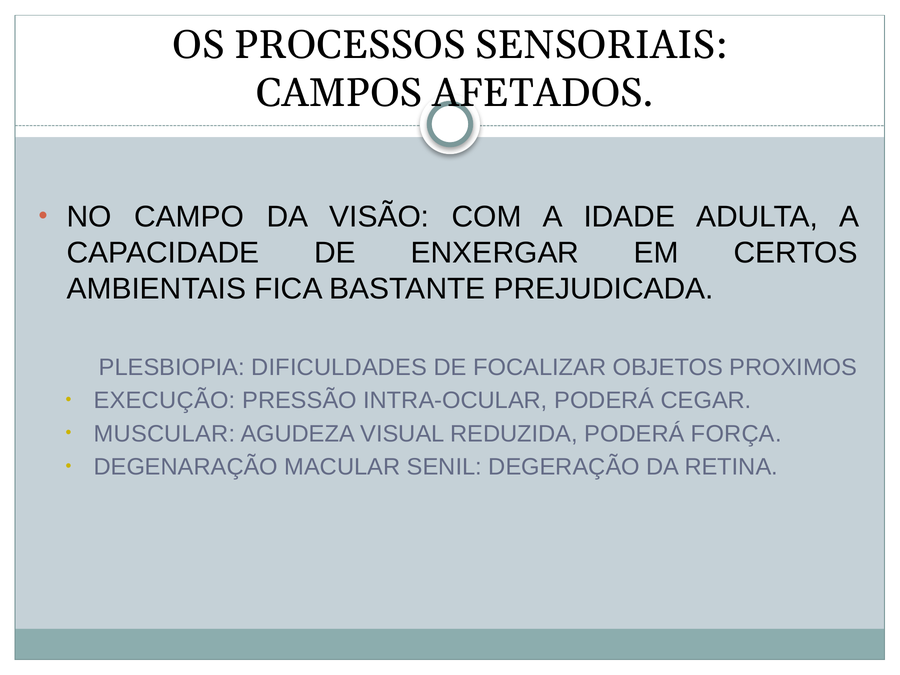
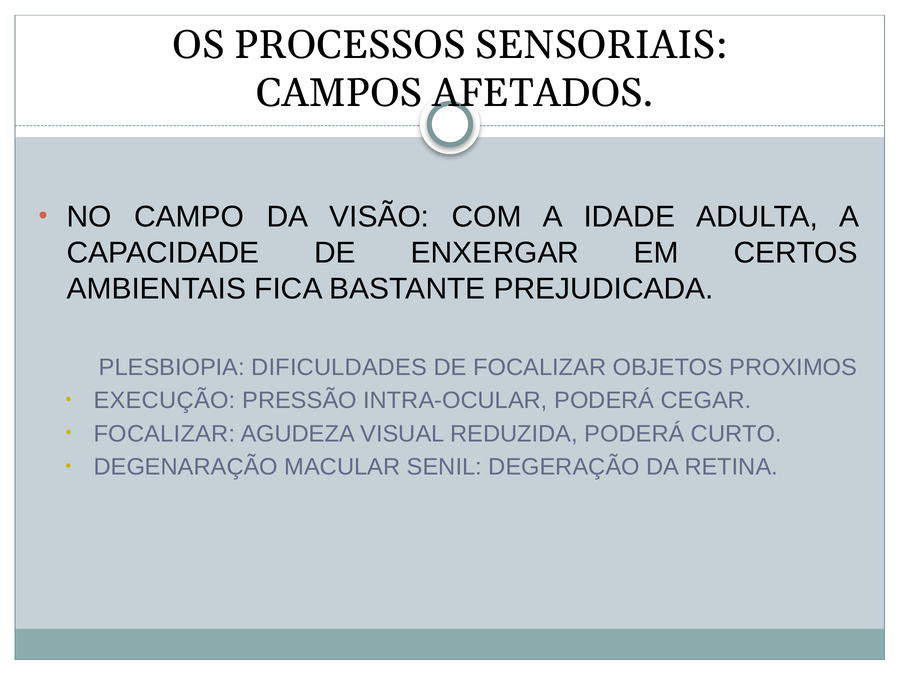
MUSCULAR: MUSCULAR -> FOCALIZAR (164, 434)
FORÇA: FORÇA -> CURTO (736, 434)
